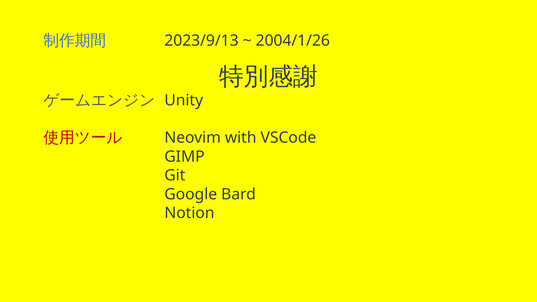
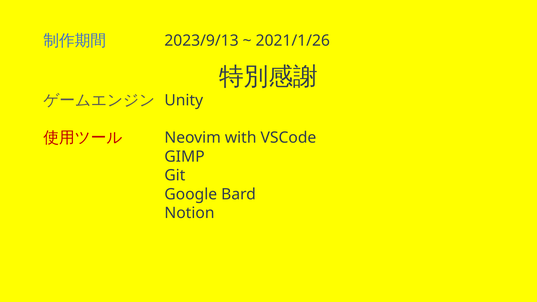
2004/1/26: 2004/1/26 -> 2021/1/26 (293, 41)
